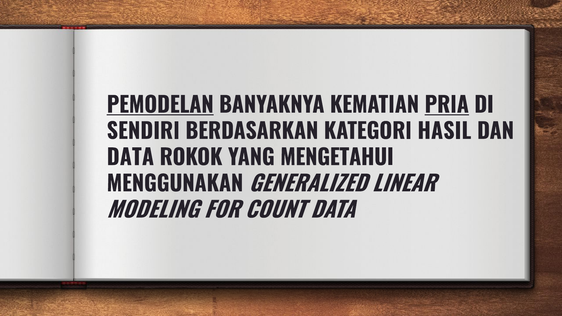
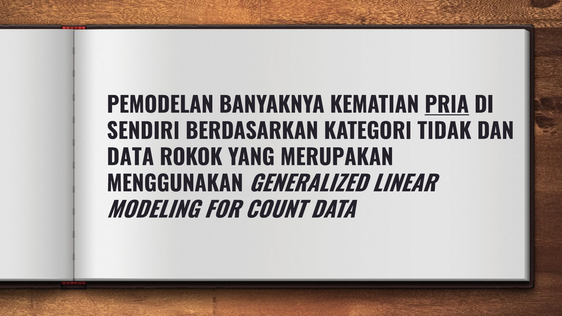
PEMODELAN underline: present -> none (160, 105)
HASIL: HASIL -> TIDAK (444, 132)
MENGETAHUI: MENGETAHUI -> MERUPAKAN (337, 158)
